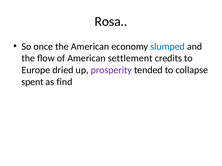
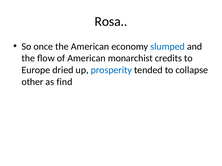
settlement: settlement -> monarchist (130, 58)
prosperity colour: purple -> blue (111, 70)
spent: spent -> other (32, 82)
